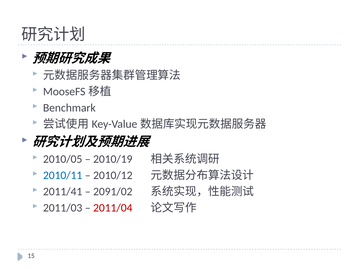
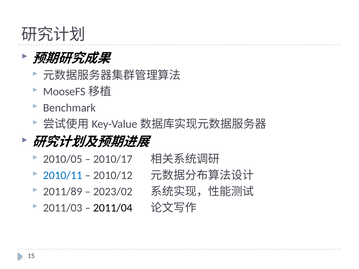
2010/19: 2010/19 -> 2010/17 (113, 159)
2011/41: 2011/41 -> 2011/89 (63, 192)
2091/02: 2091/02 -> 2023/02 (113, 192)
2011/04 colour: red -> black (113, 208)
